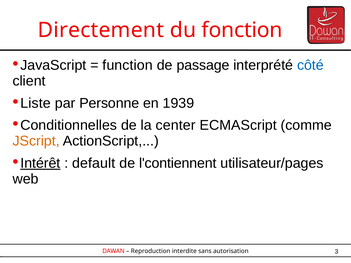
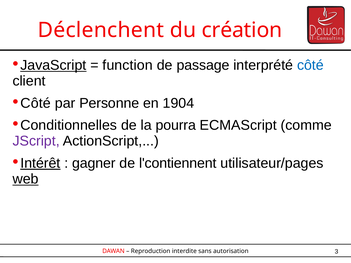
Directement: Directement -> Déclenchent (101, 30)
fonction: fonction -> création (242, 30)
JavaScript underline: none -> present (53, 65)
Liste: Liste -> Côté (36, 103)
1939: 1939 -> 1904 (178, 103)
center: center -> pourra (176, 125)
JScript colour: orange -> purple (36, 141)
default: default -> gagner (94, 163)
web underline: none -> present (26, 179)
